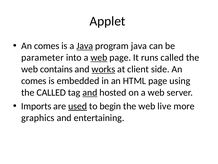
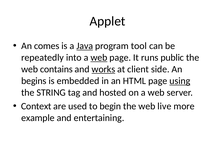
program java: java -> tool (139, 46)
parameter: parameter -> repeatedly (43, 57)
runs called: called -> public (172, 57)
comes: comes -> begins (34, 81)
using underline: none -> present (180, 81)
the CALLED: CALLED -> STRING (51, 92)
and underline: present -> none (90, 92)
Imports: Imports -> Context (36, 106)
used underline: present -> none (78, 106)
graphics: graphics -> example (38, 117)
